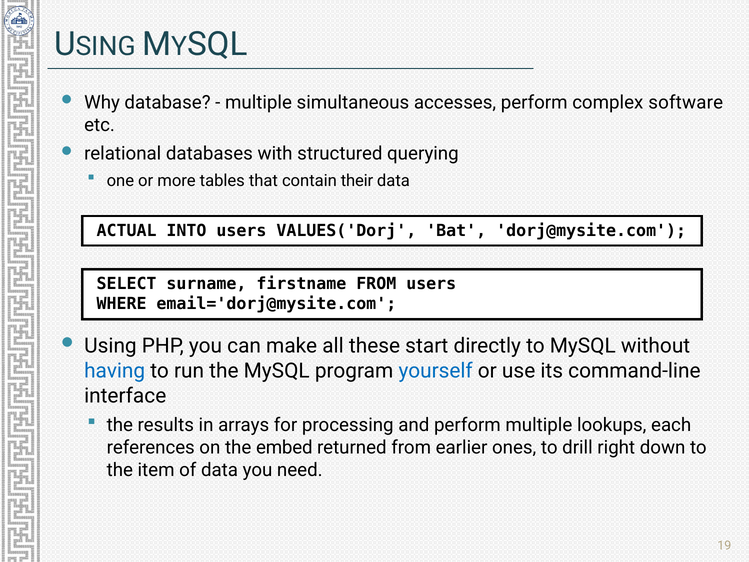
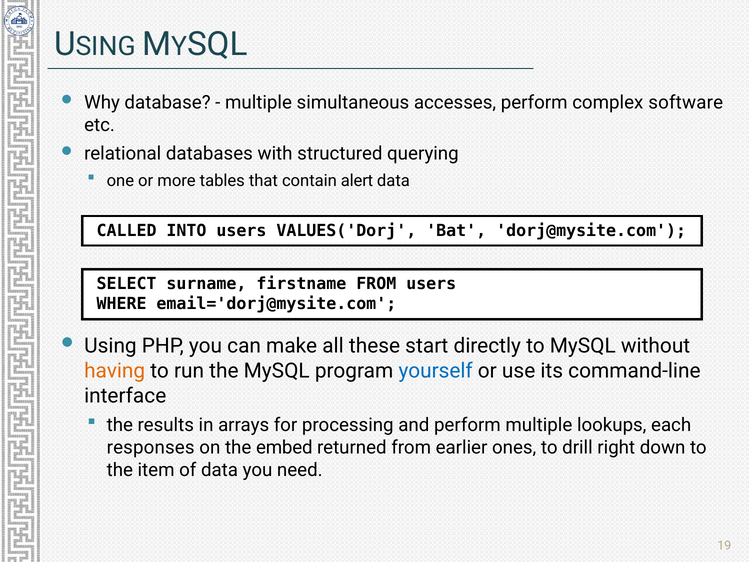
their: their -> alert (357, 180)
ACTUAL: ACTUAL -> CALLED (127, 231)
having colour: blue -> orange (115, 371)
references: references -> responses (151, 447)
